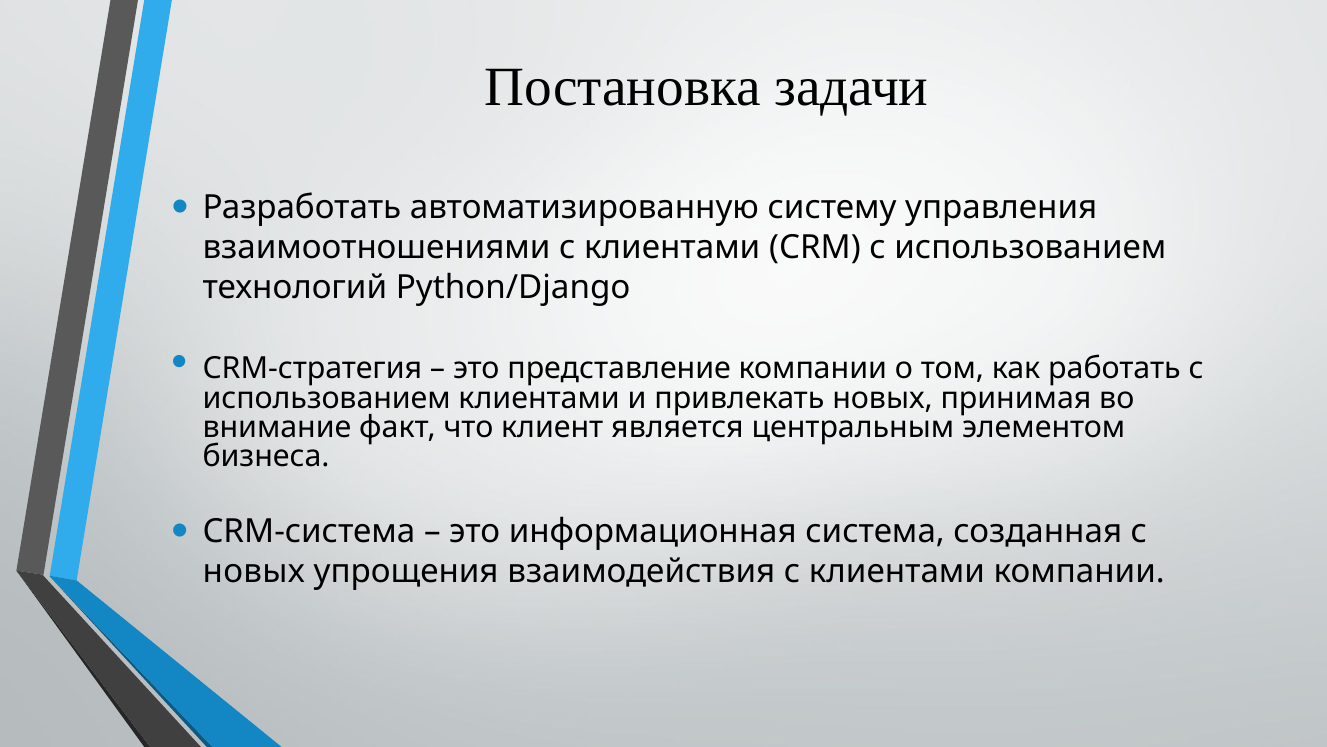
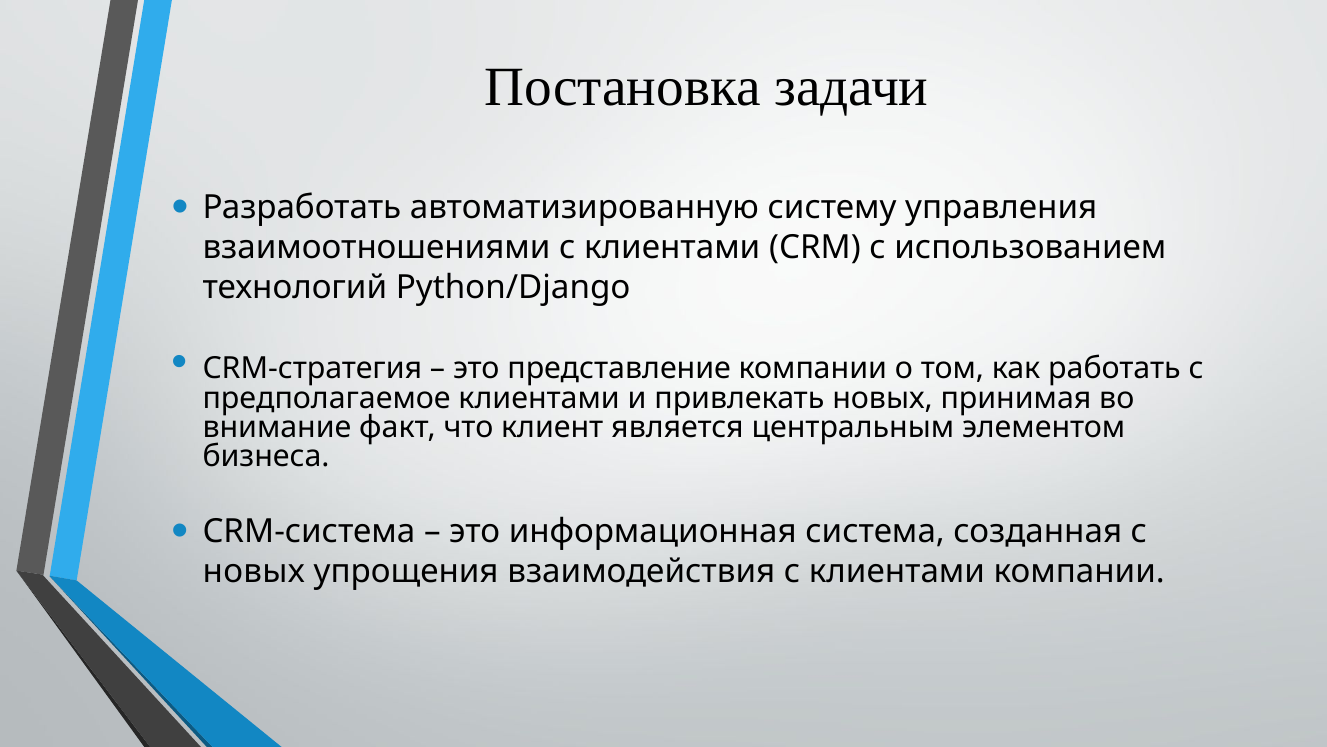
использованием: использованием -> предполагаемое (327, 398)
